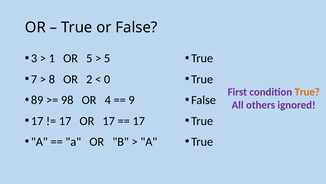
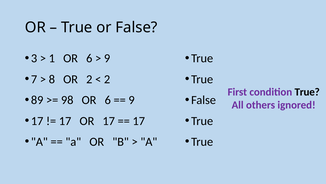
1 OR 5: 5 -> 6 (89, 58)
5: 5 -> 9 (107, 58)
0: 0 -> 2 (107, 79)
True colour: orange -> black (307, 92)
98 OR 4: 4 -> 6 (108, 100)
